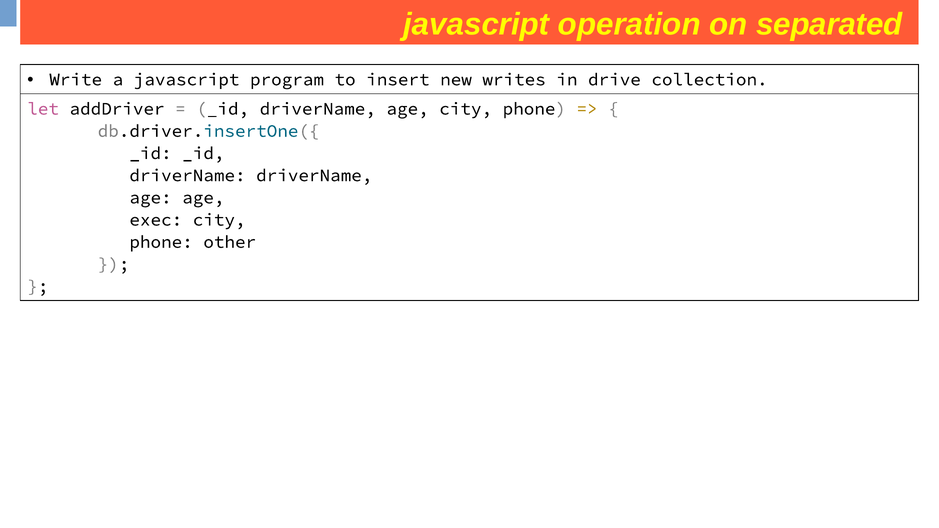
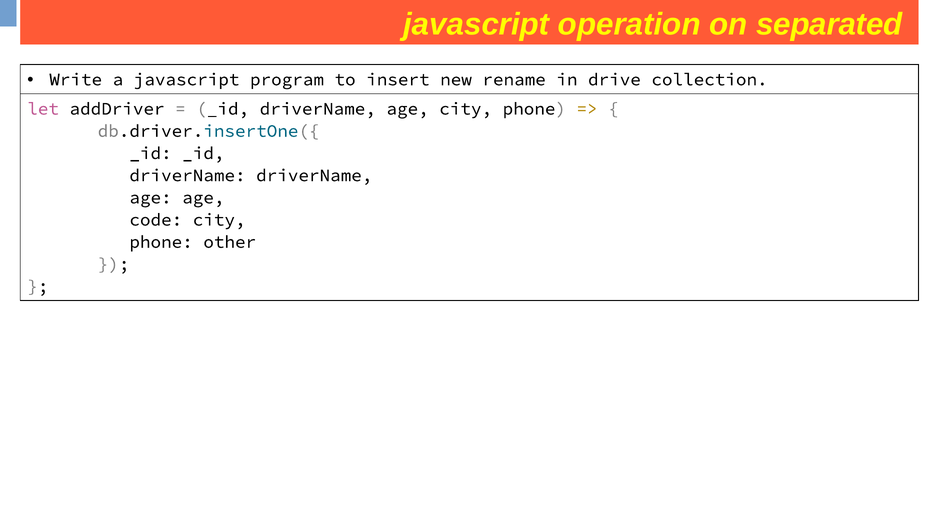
writes: writes -> rename (514, 80)
exec: exec -> code (156, 220)
